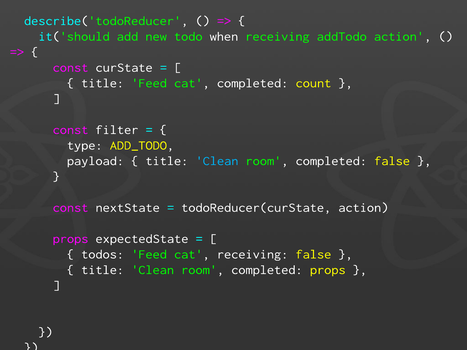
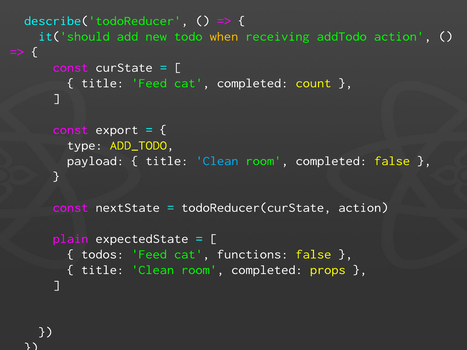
when colour: white -> yellow (224, 36)
filter: filter -> export (117, 130)
props: props -> plain (71, 239)
cat receiving: receiving -> functions (253, 254)
